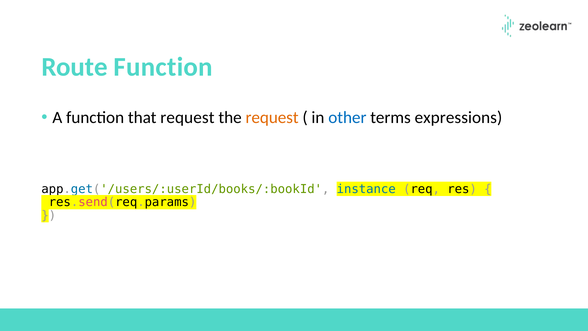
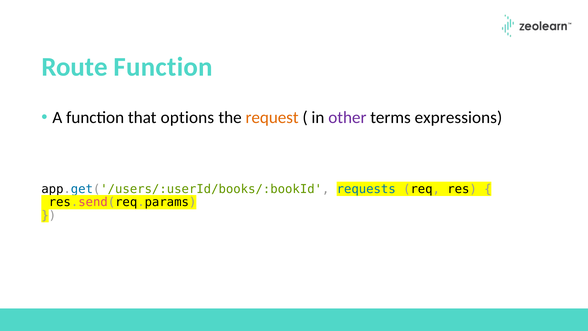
that request: request -> options (187, 118)
other colour: blue -> purple (347, 118)
instance: instance -> requests (366, 189)
